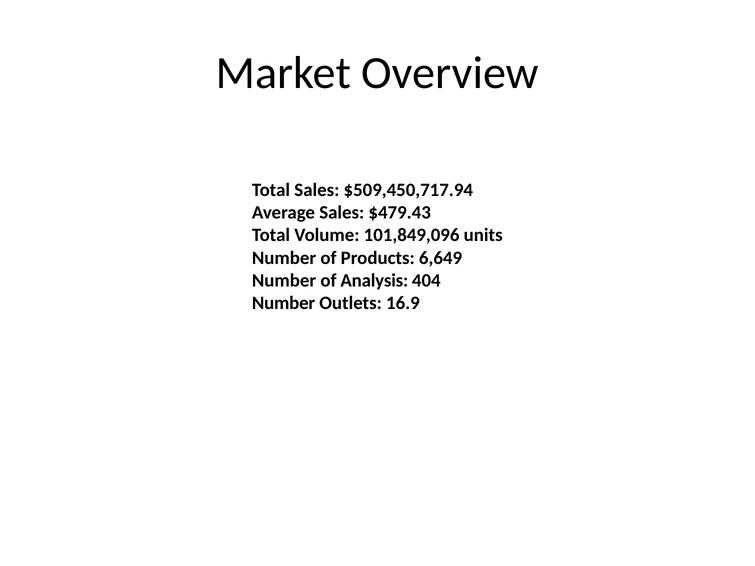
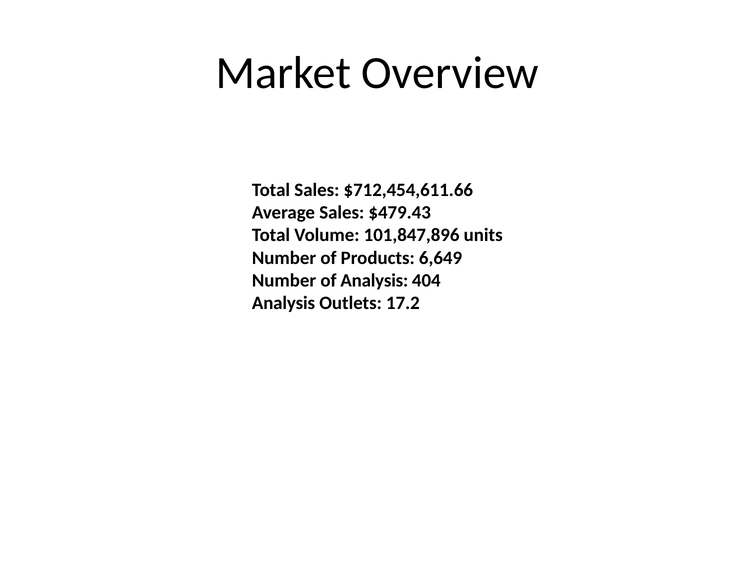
$509,450,717.94: $509,450,717.94 -> $712,454,611.66 (408, 190)
101,849,096: 101,849,096 -> 101,847,896 (412, 235)
Number: Number -> Analysis (284, 303)
16.9: 16.9 -> 17.2 (403, 303)
